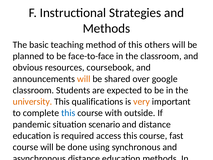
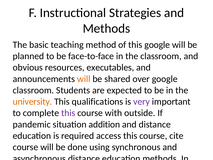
this others: others -> google (157, 45)
coursebook: coursebook -> executables (110, 67)
very colour: orange -> purple (142, 101)
this colour: blue -> purple (68, 113)
situation scenario: scenario -> addition (104, 124)
fast: fast -> cite (176, 136)
